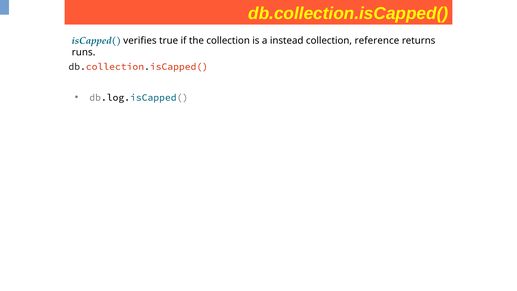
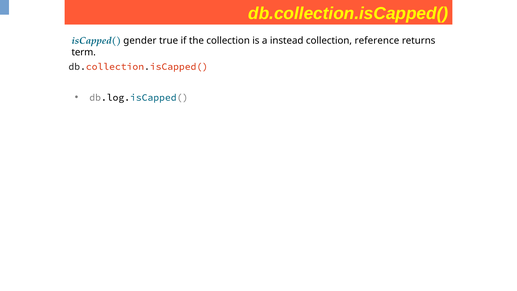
verifies: verifies -> gender (140, 41)
runs: runs -> term (84, 52)
